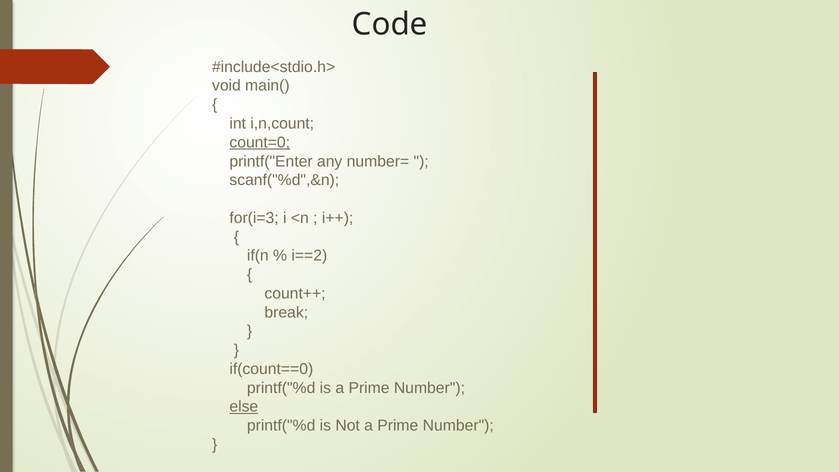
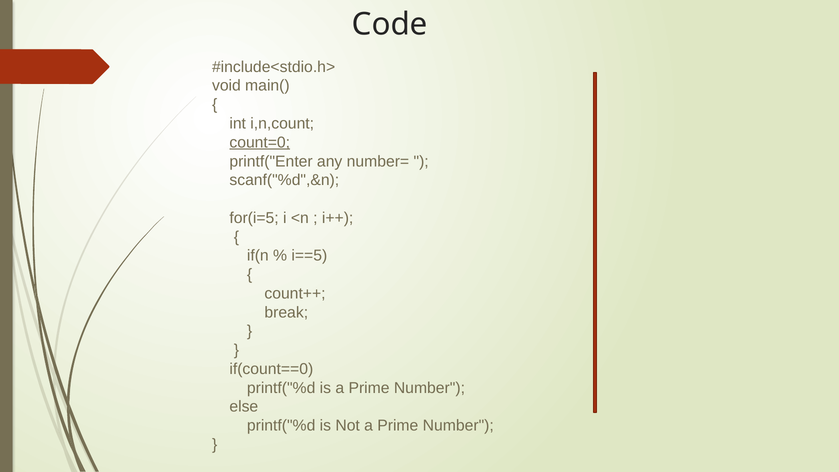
for(i=3: for(i=3 -> for(i=5 (254, 218)
i==2: i==2 -> i==5 (309, 256)
else underline: present -> none (244, 407)
